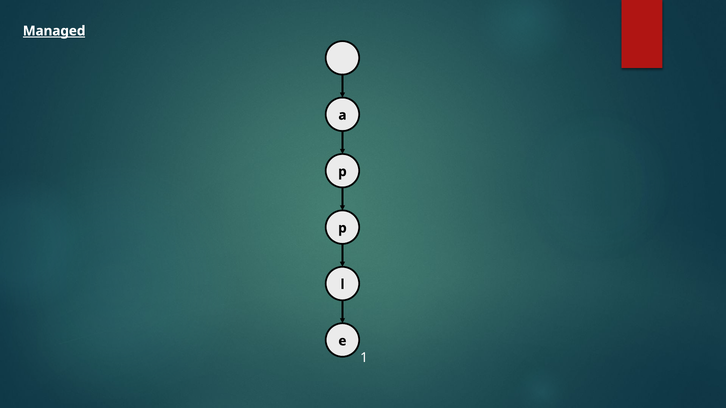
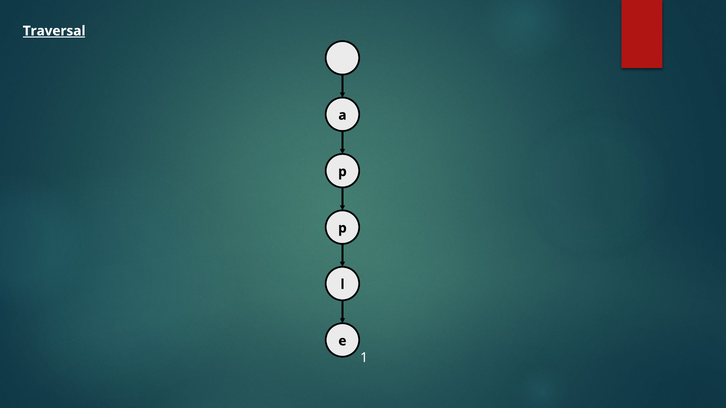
Managed: Managed -> Traversal (54, 31)
